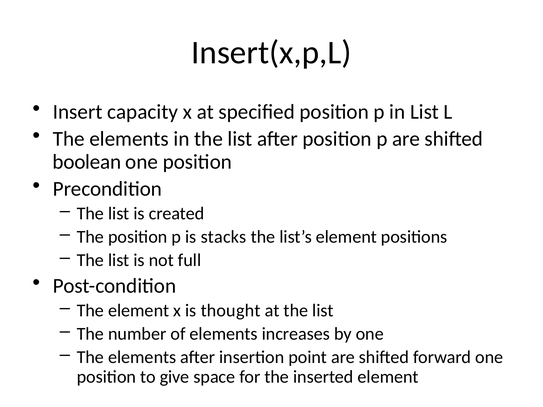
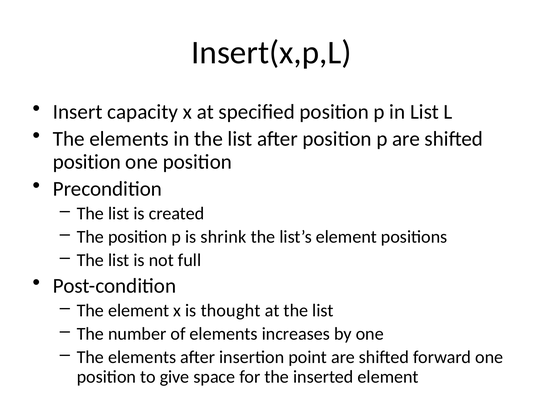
boolean: boolean -> position (87, 162)
stacks: stacks -> shrink (223, 237)
